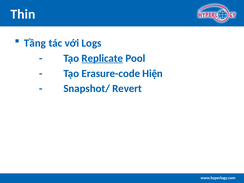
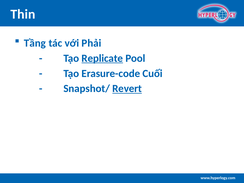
Logs: Logs -> Phải (92, 43)
Hiện: Hiện -> Cuối (153, 73)
Revert underline: none -> present (127, 89)
